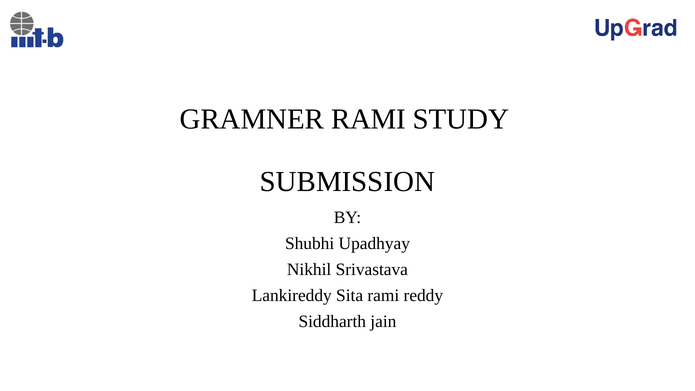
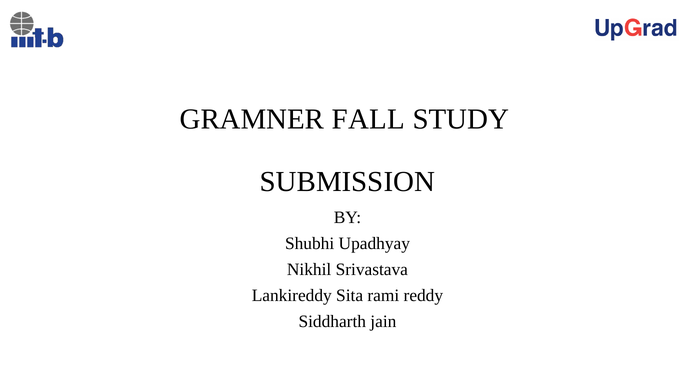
GRAMNER RAMI: RAMI -> FALL (368, 119)
